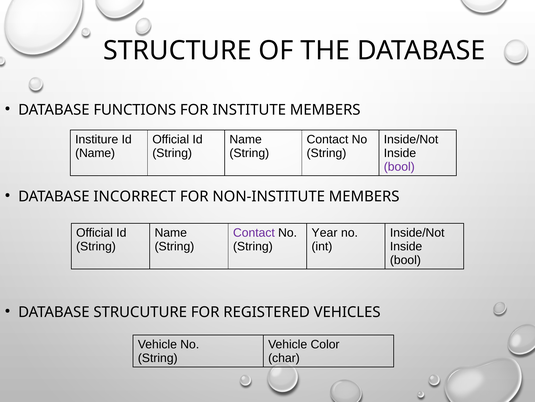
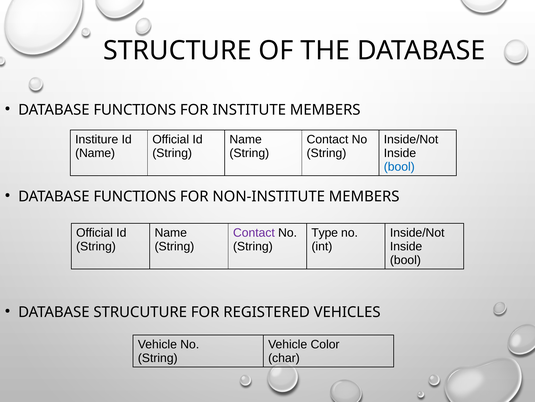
bool colour: purple -> blue (399, 166)
INCORRECT: INCORRECT -> FUNCTIONS (135, 196)
Year: Year -> Type (325, 232)
